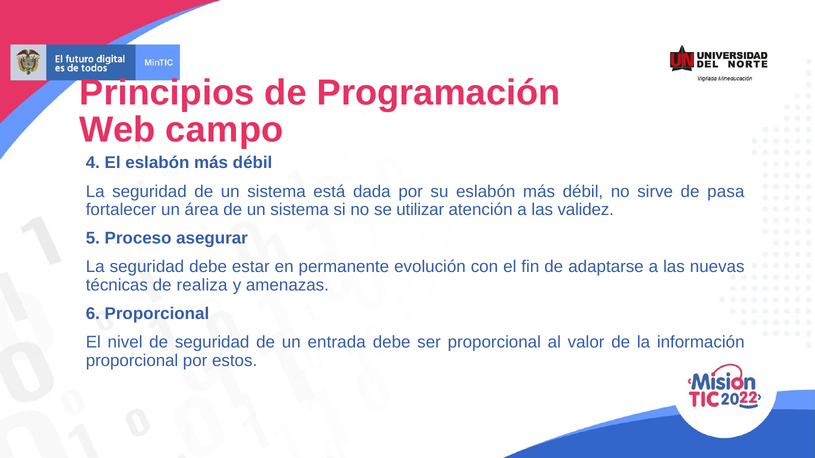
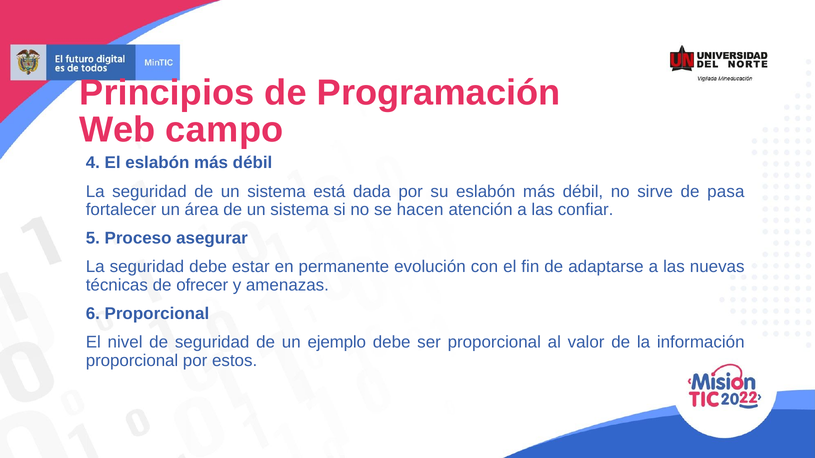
utilizar: utilizar -> hacen (420, 210)
validez: validez -> confiar (586, 210)
realiza: realiza -> ofrecer (202, 285)
entrada: entrada -> ejemplo (337, 343)
